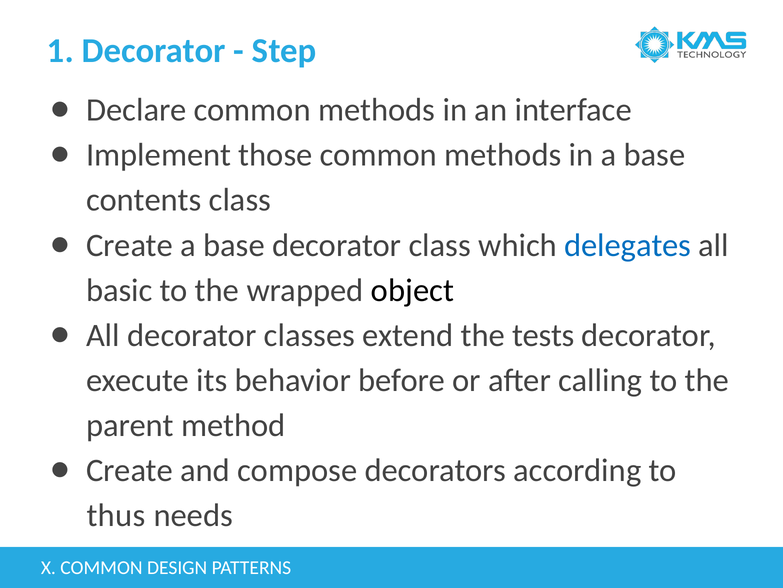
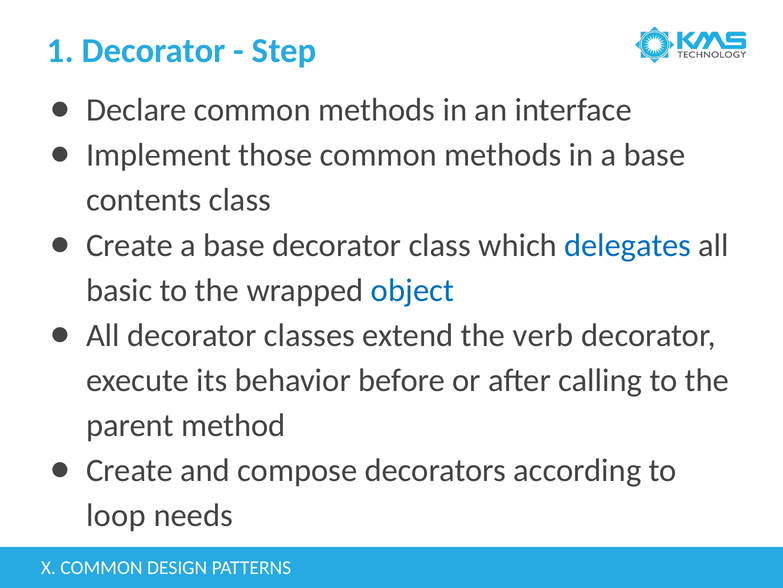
object colour: black -> blue (412, 290)
tests: tests -> verb (543, 335)
thus: thus -> loop (116, 515)
